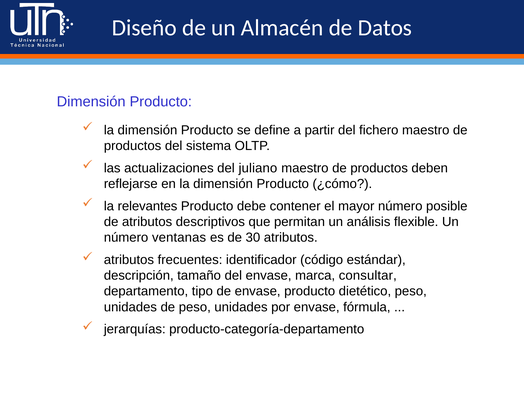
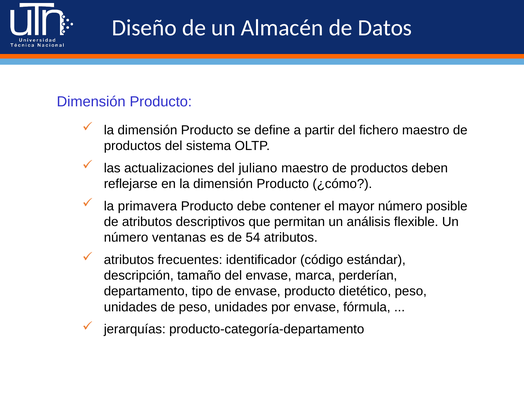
relevantes: relevantes -> primavera (147, 206)
30: 30 -> 54 (253, 238)
consultar: consultar -> perderían (368, 276)
